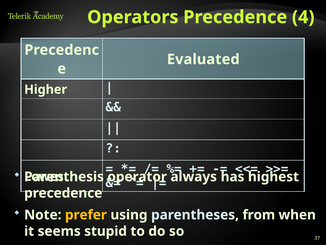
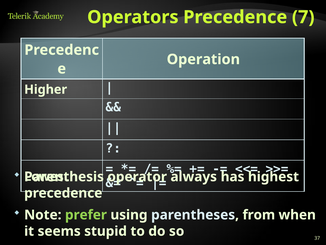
4: 4 -> 7 (303, 17)
Evaluated: Evaluated -> Operation (203, 59)
prefer colour: yellow -> light green (86, 214)
